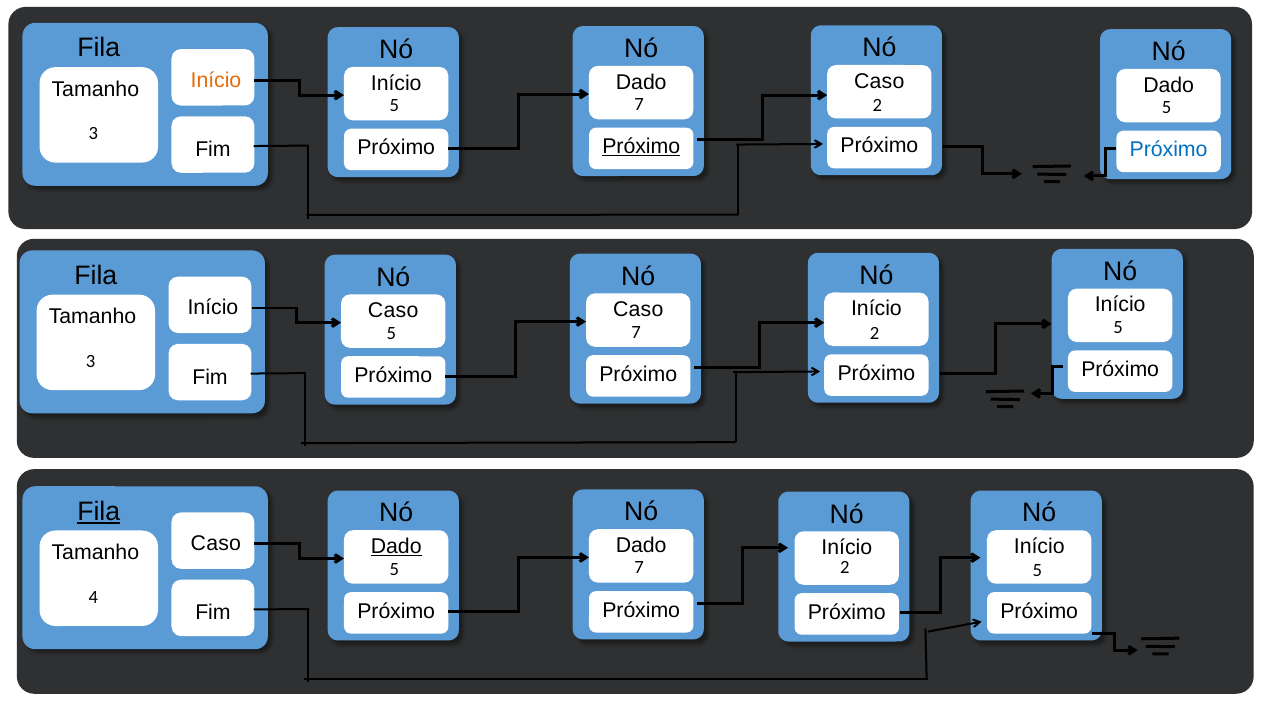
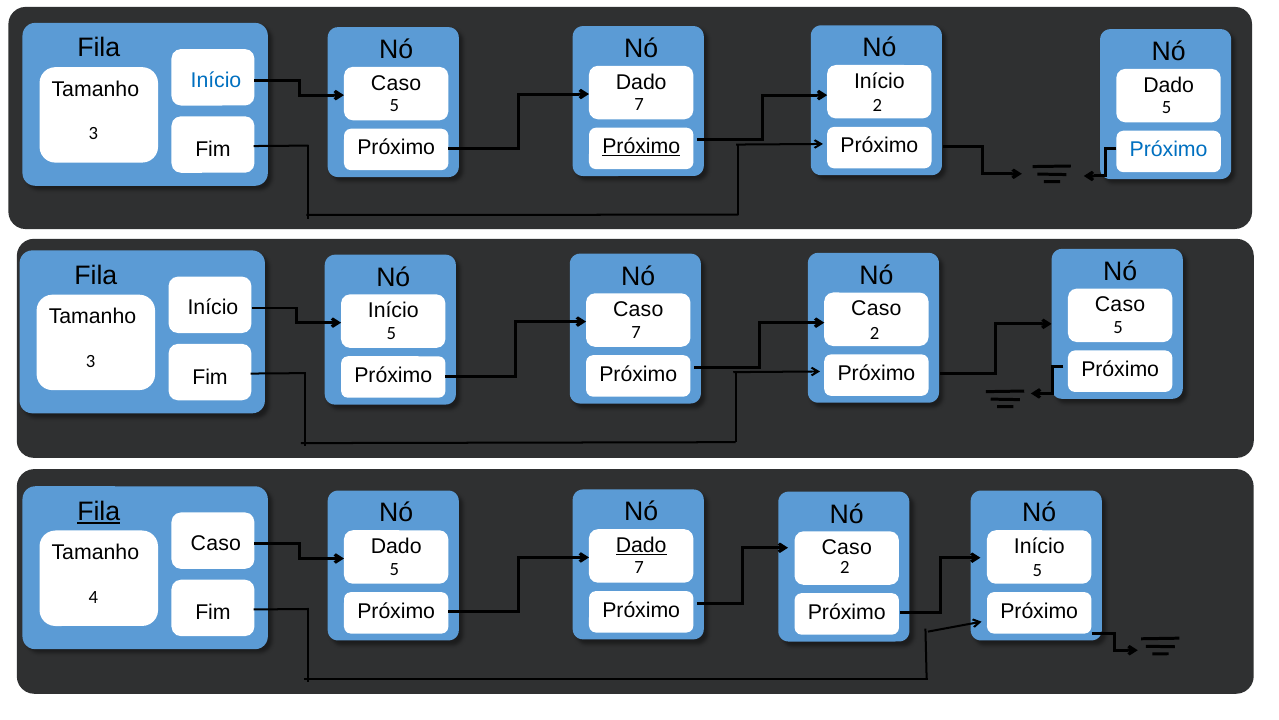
Caso: Caso -> Início (879, 81)
Início: Início -> Caso (396, 83)
Início colour: orange -> blue (216, 80)
Início: Início -> Caso (1120, 305)
Início: Início -> Caso (876, 309)
Caso: Caso -> Início (393, 311)
Dado underline: none -> present (641, 545)
Dado underline: present -> none (396, 546)
Início: Início -> Caso (847, 547)
